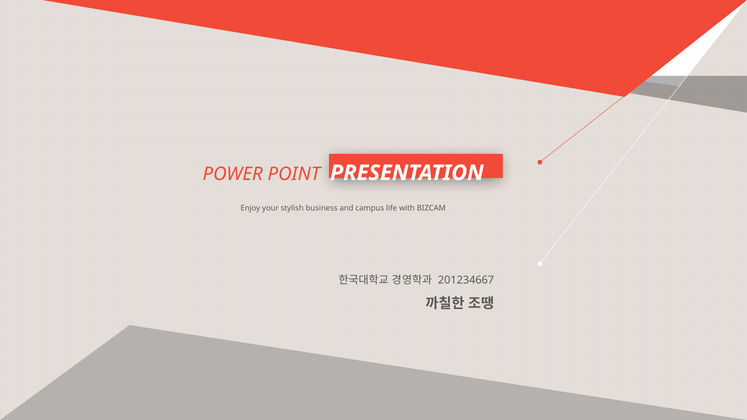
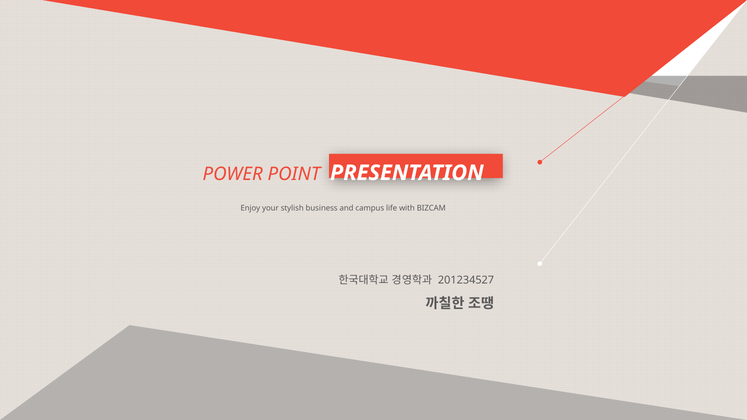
201234667: 201234667 -> 201234527 (466, 280)
